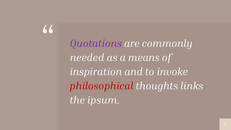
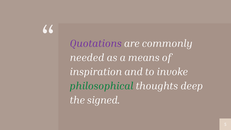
philosophical colour: red -> green (102, 86)
links: links -> deep (192, 86)
ipsum: ipsum -> signed (104, 100)
